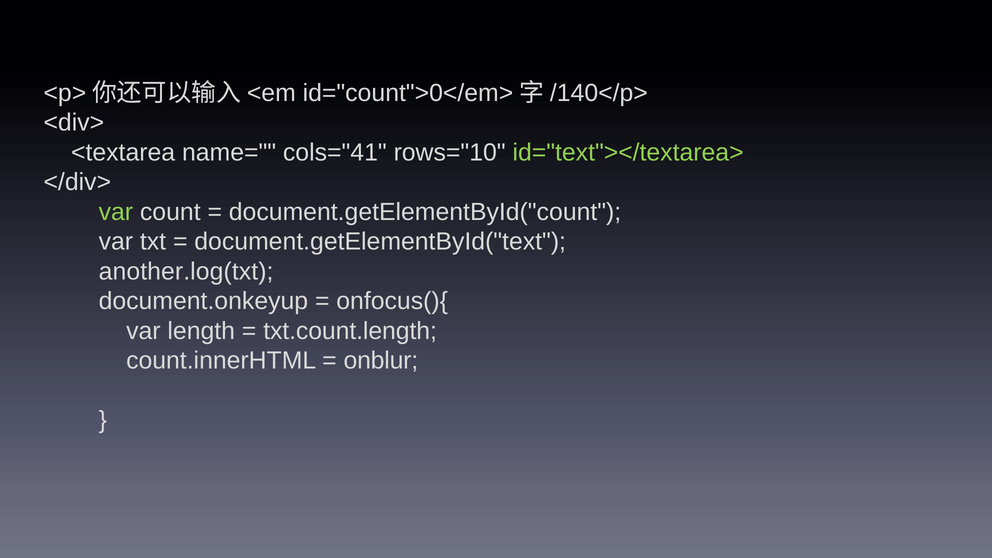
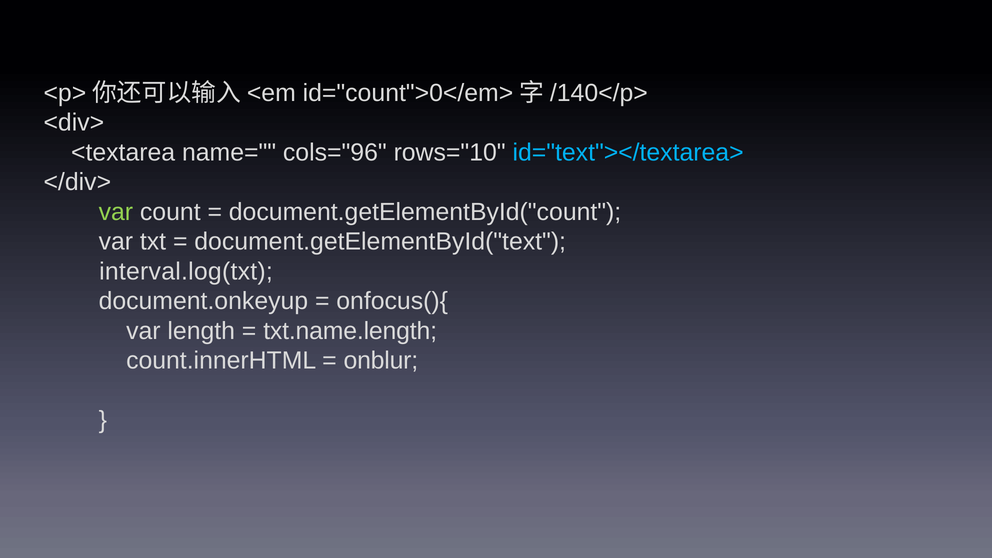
cols="41: cols="41 -> cols="96 (335, 152)
id="text"></textarea> colour: light green -> light blue (628, 152)
another.log(txt: another.log(txt -> interval.log(txt (186, 271)
txt.count.length: txt.count.length -> txt.name.length (350, 331)
